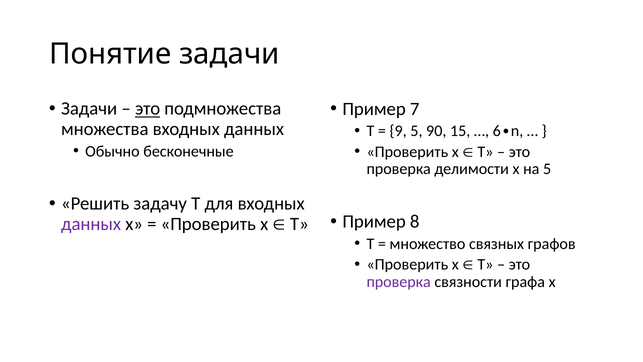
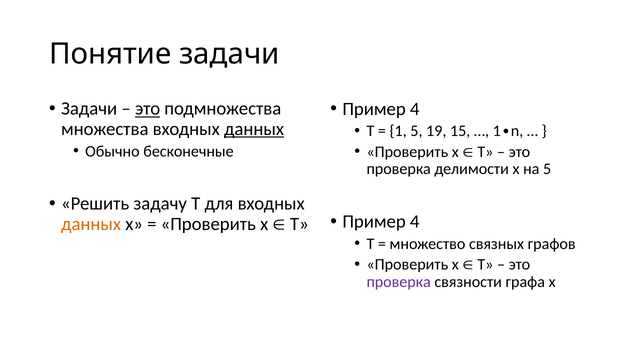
7: 7 -> 4 (415, 109)
данных underline: none -> present (254, 129)
9: 9 -> 1 (398, 131)
90: 90 -> 19 (436, 131)
6: 6 -> 1 (497, 131)
8: 8 -> 4 (415, 221)
данных colour: purple -> orange (91, 224)
